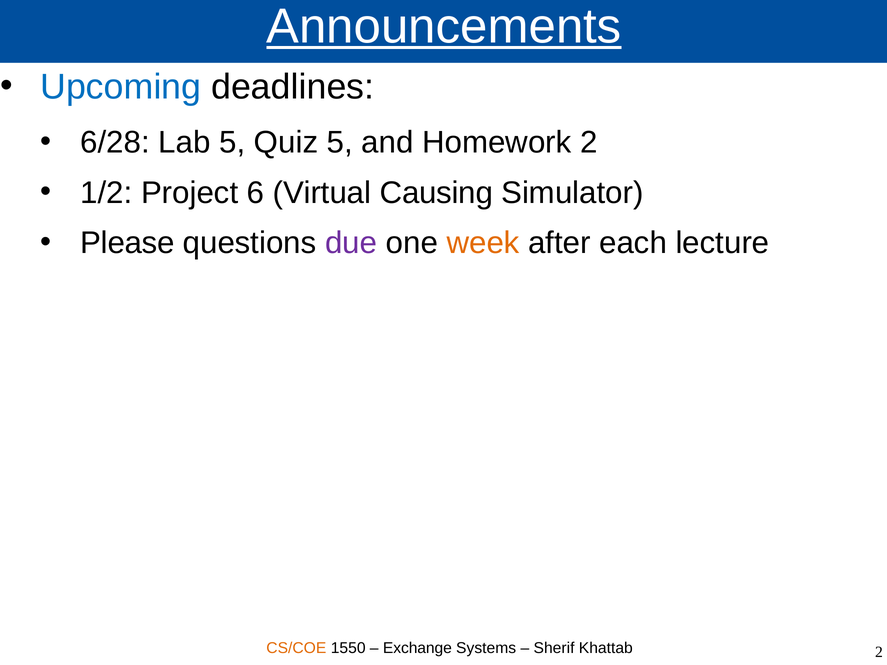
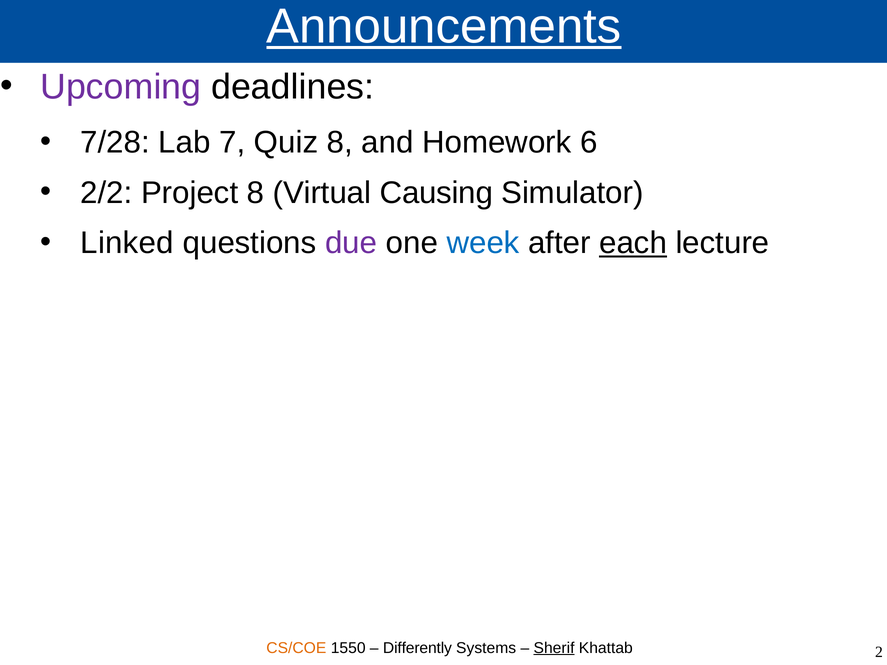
Upcoming colour: blue -> purple (121, 87)
6/28: 6/28 -> 7/28 (115, 143)
Lab 5: 5 -> 7 (232, 143)
Quiz 5: 5 -> 8 (340, 143)
Homework 2: 2 -> 6 (589, 143)
1/2: 1/2 -> 2/2 (106, 193)
Project 6: 6 -> 8 (256, 193)
Please: Please -> Linked (127, 243)
week colour: orange -> blue (483, 243)
each underline: none -> present (633, 243)
Exchange: Exchange -> Differently (417, 648)
Sherif underline: none -> present (554, 648)
